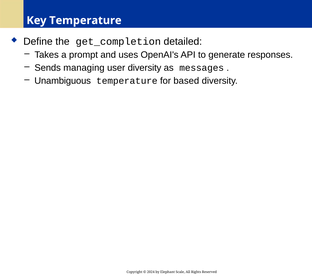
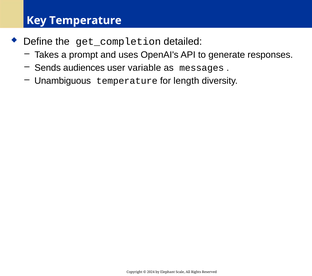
managing: managing -> audiences (84, 68)
user diversity: diversity -> variable (144, 68)
based: based -> length (186, 81)
